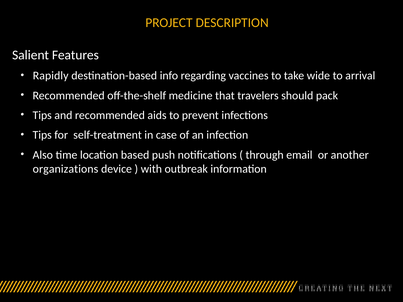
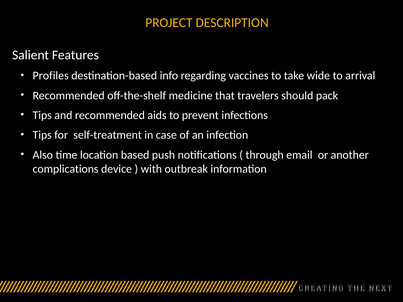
Rapidly: Rapidly -> Profiles (51, 76)
organizations: organizations -> complications (66, 169)
